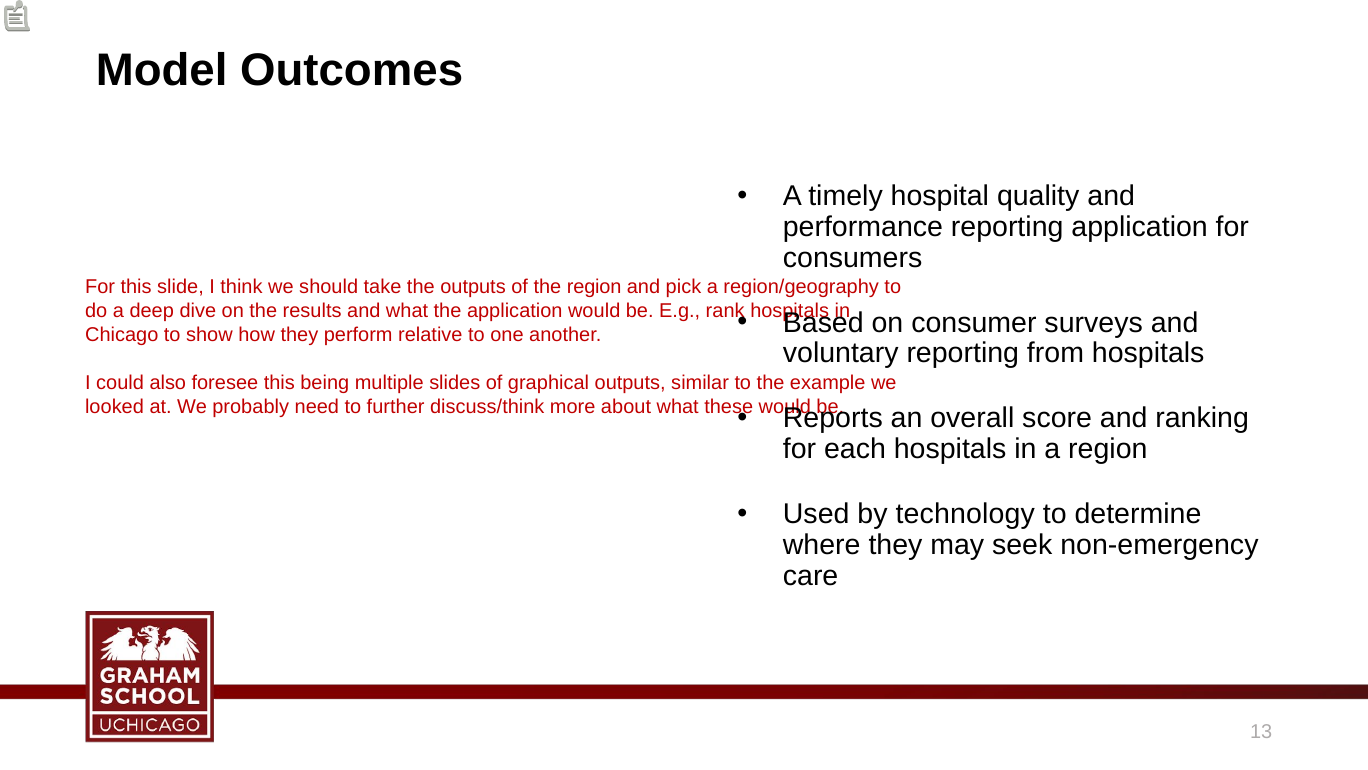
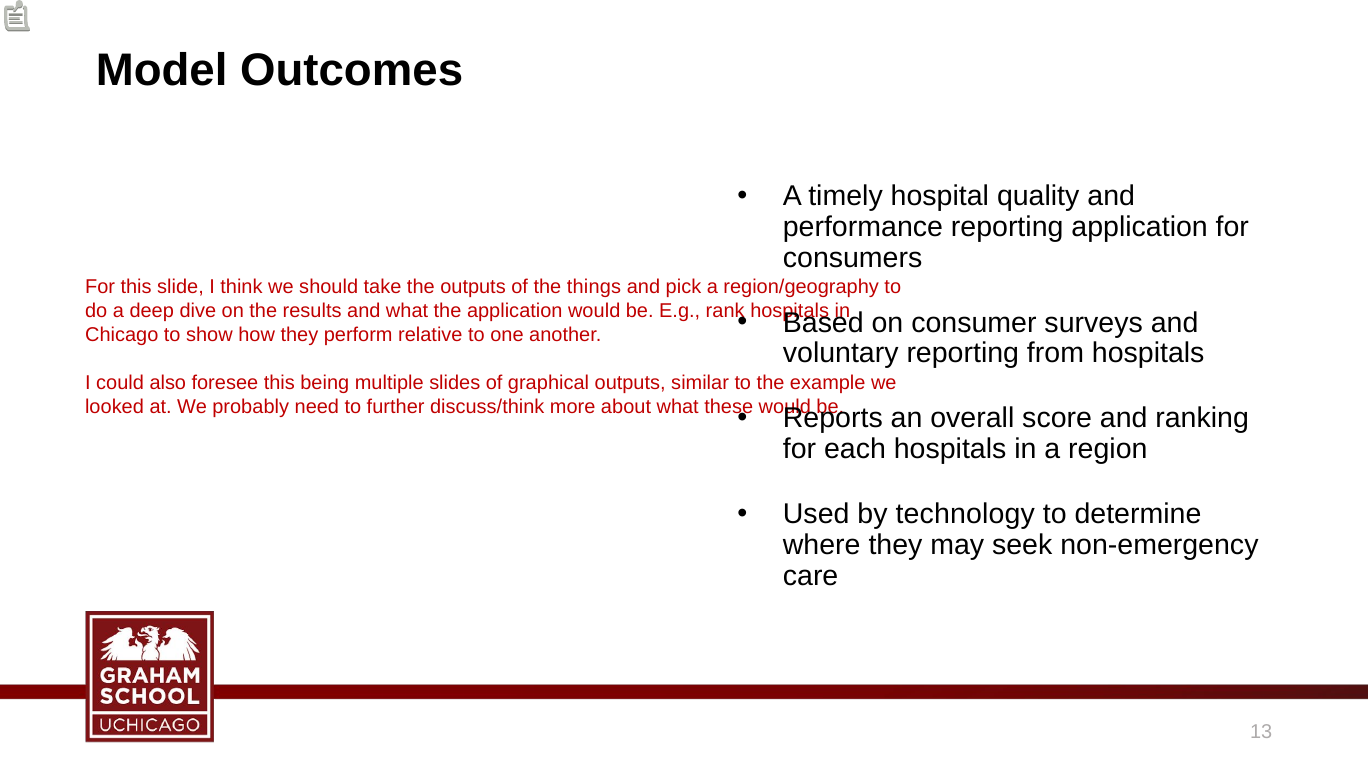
the region: region -> things (594, 287)
